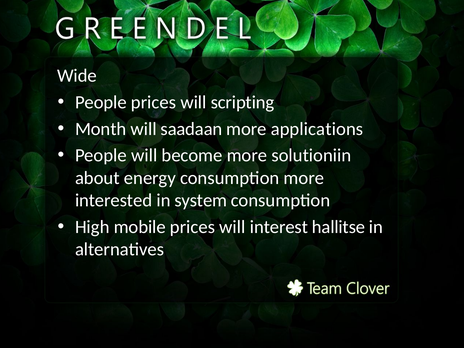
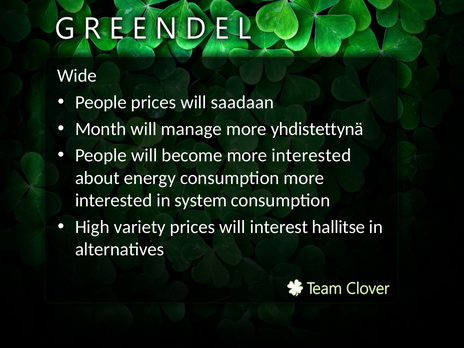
scripting: scripting -> saadaan (242, 102)
saadaan: saadaan -> manage (191, 129)
applications: applications -> yhdistettynä (317, 129)
become more solutioniin: solutioniin -> interested (311, 155)
mobile: mobile -> variety (140, 227)
